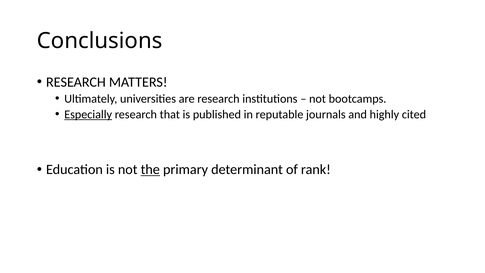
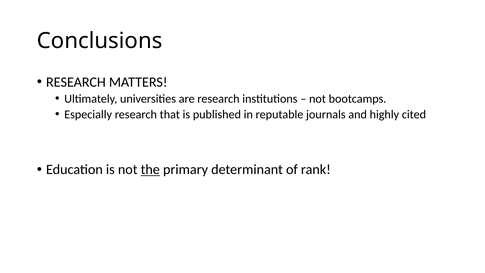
Especially underline: present -> none (88, 114)
